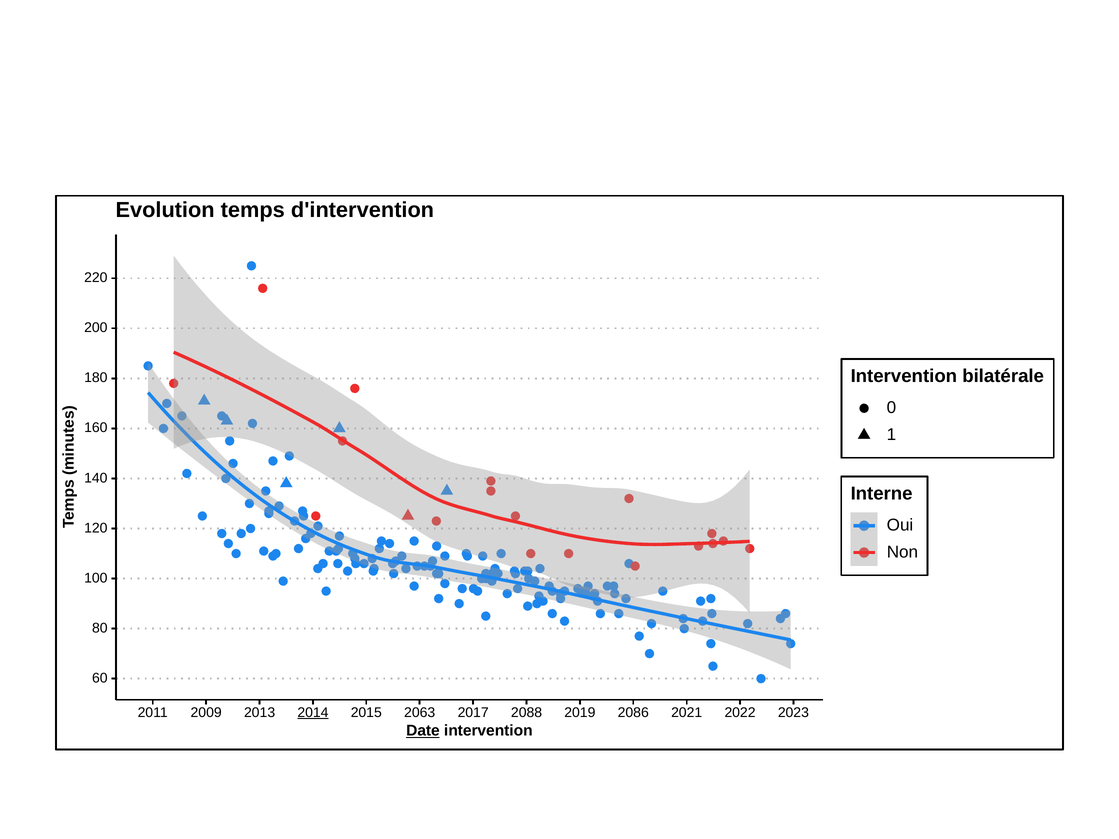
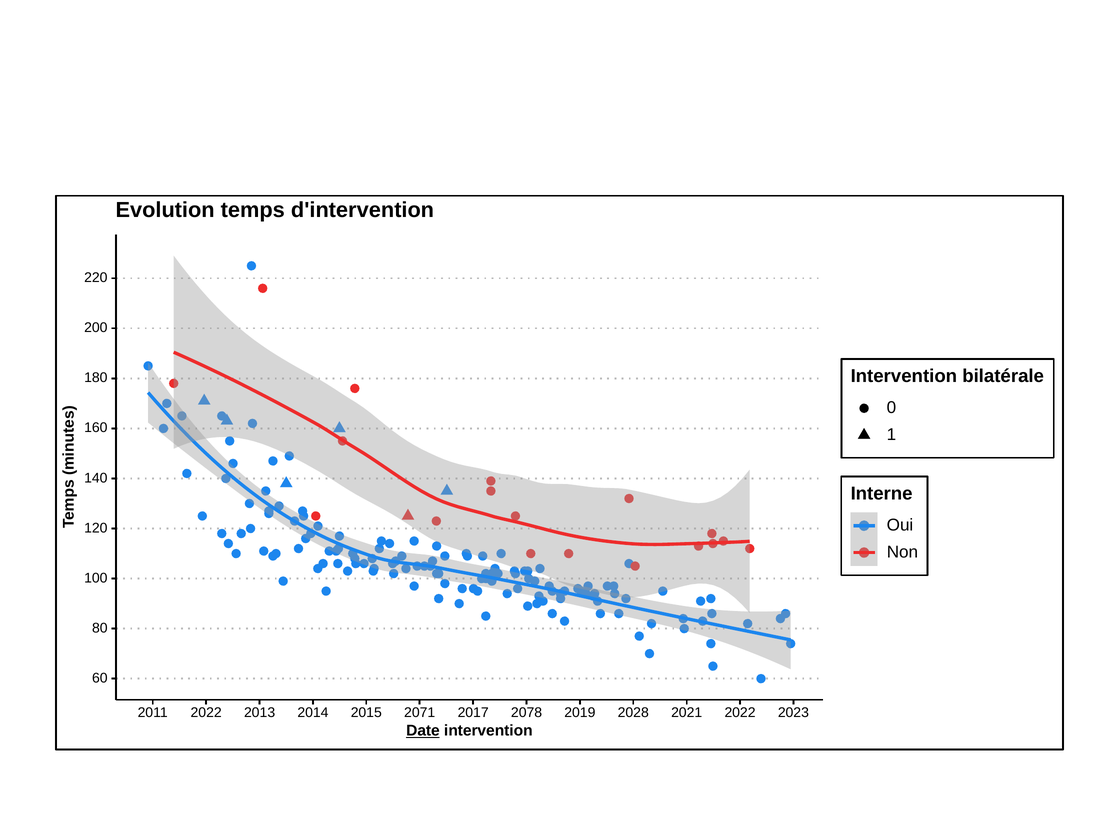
2011 2009: 2009 -> 2022 (206, 713)
2014 underline: present -> none (313, 713)
2063: 2063 -> 2071 (420, 713)
2088: 2088 -> 2078 (527, 713)
2086: 2086 -> 2028 (633, 713)
